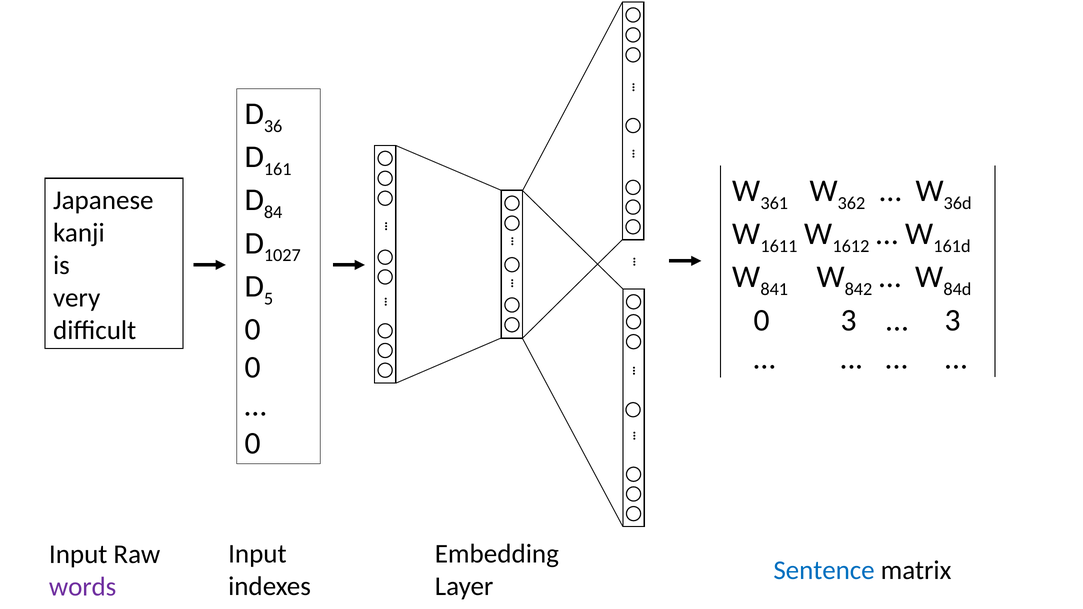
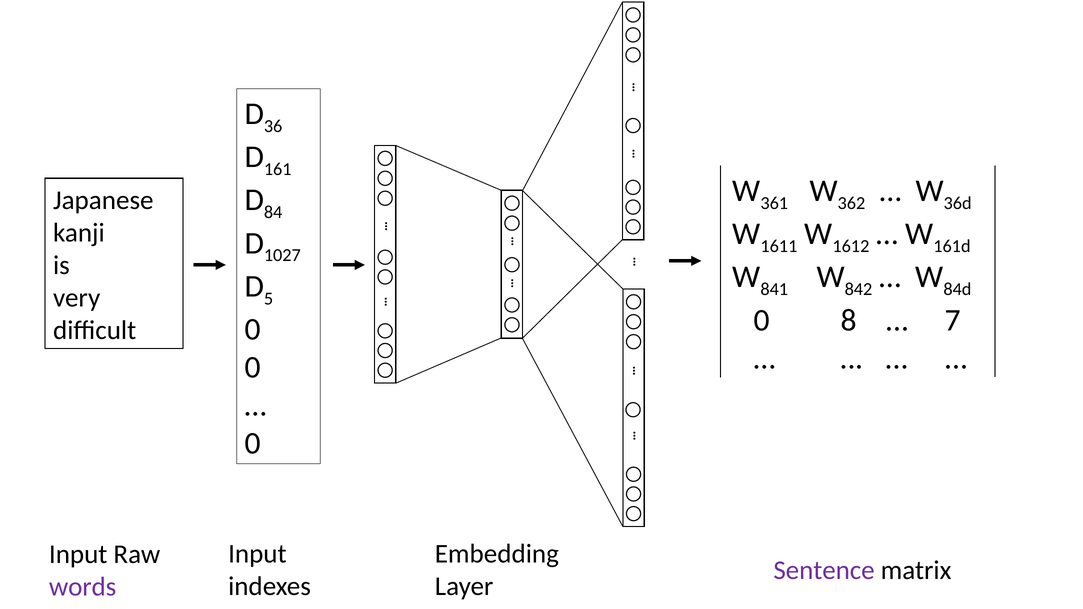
0 3: 3 -> 8 (849, 320)
3: 3 -> 7 (953, 320)
Sentence colour: blue -> purple (824, 570)
